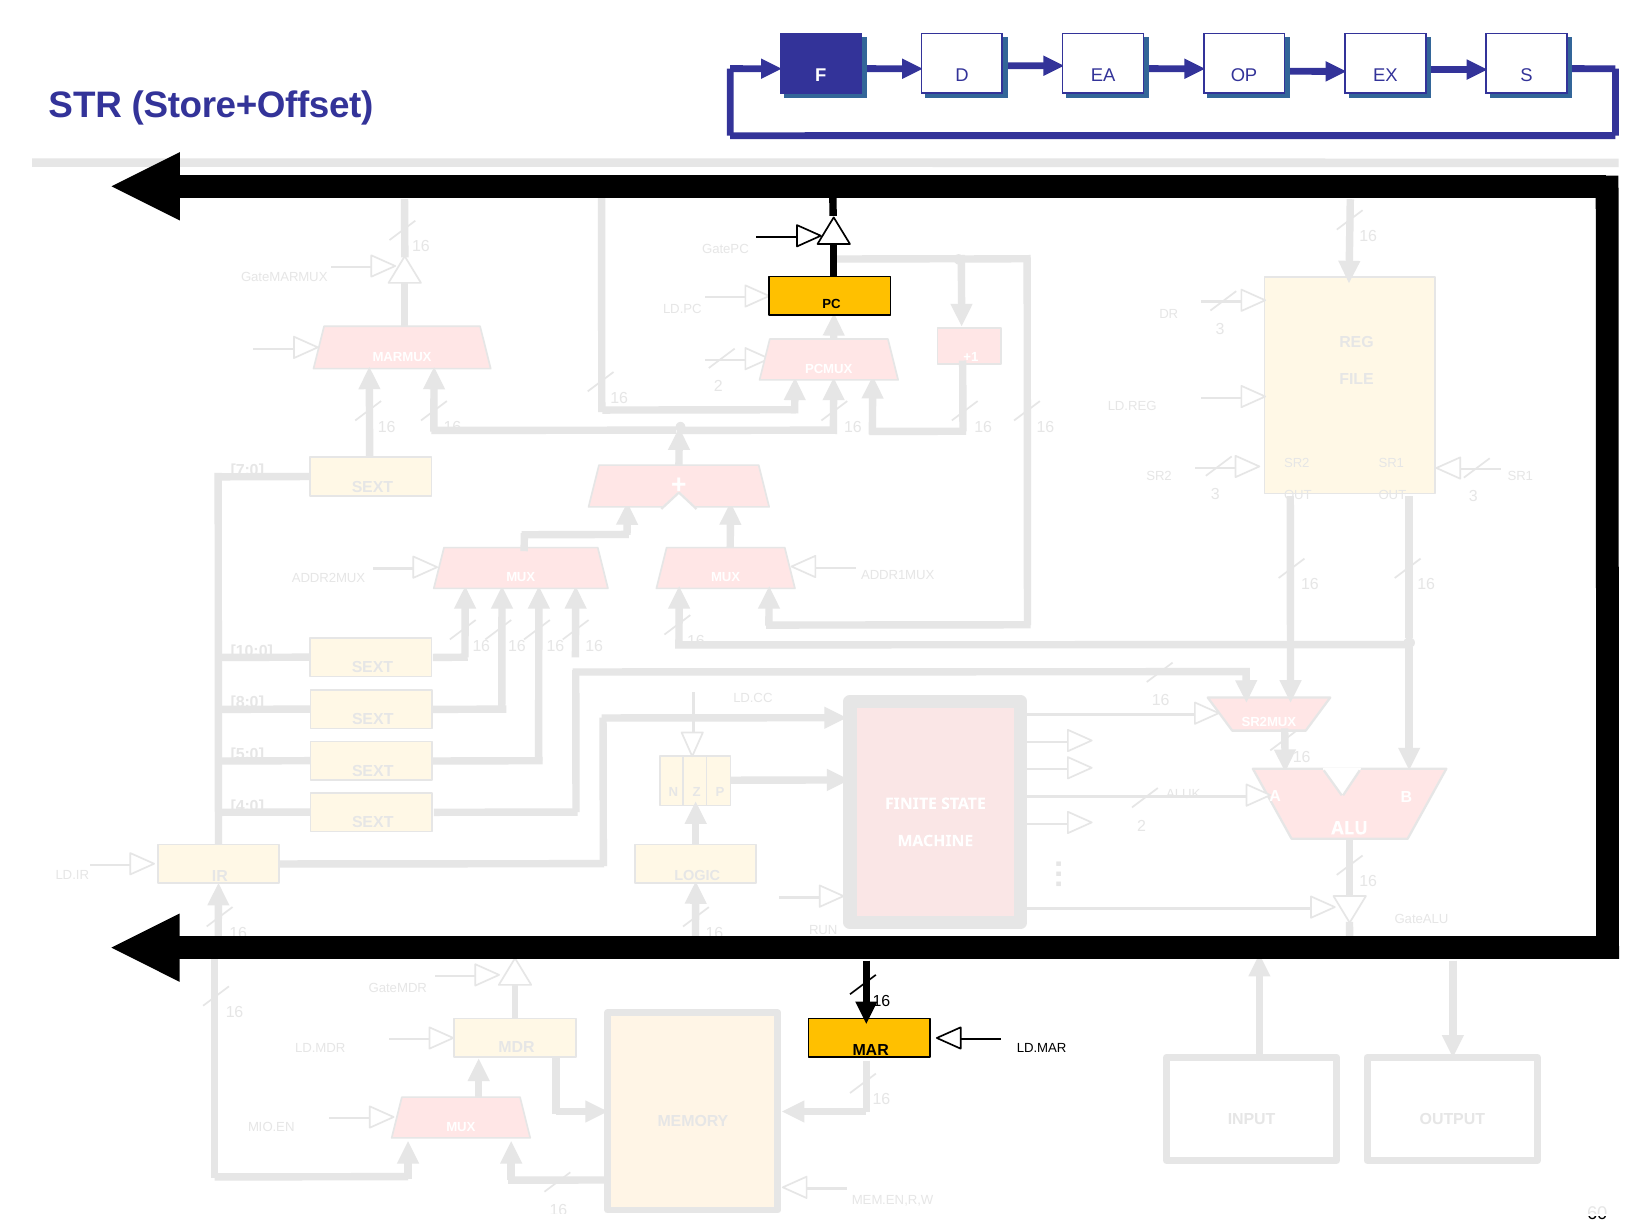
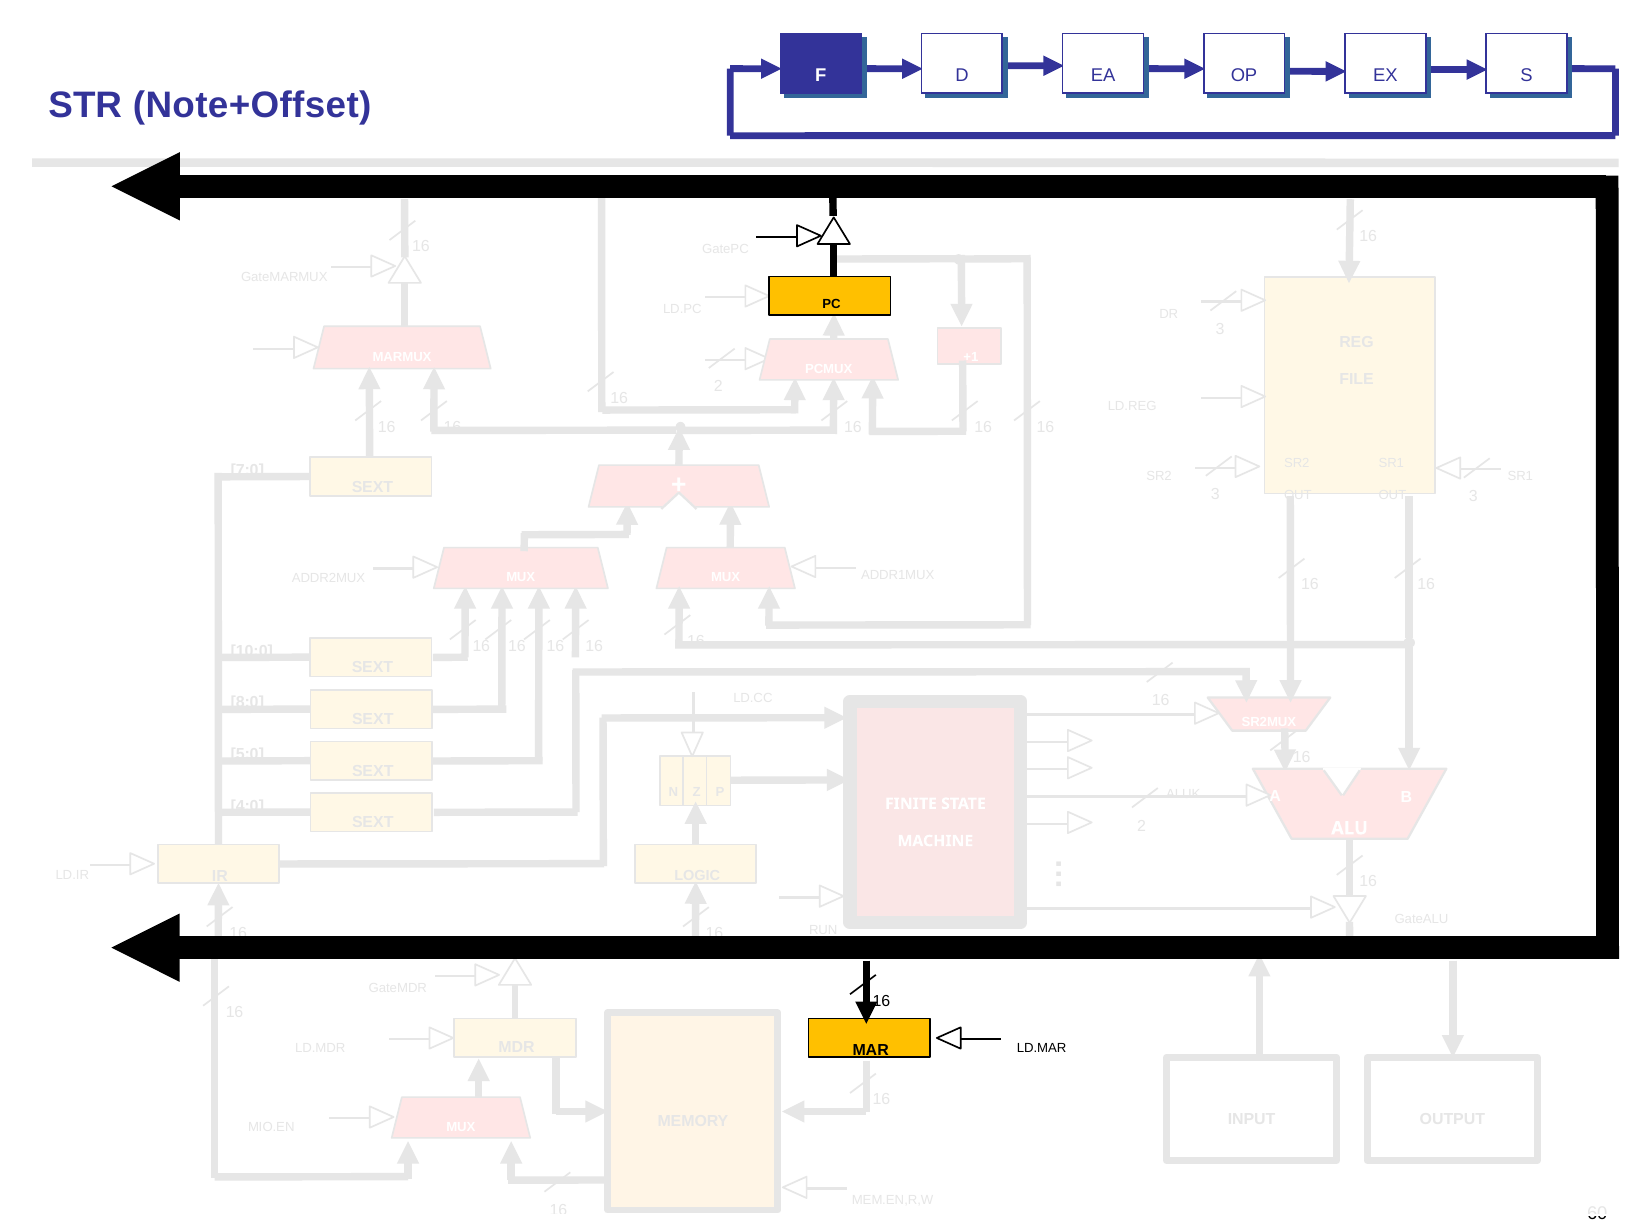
Store+Offset: Store+Offset -> Note+Offset (252, 105)
